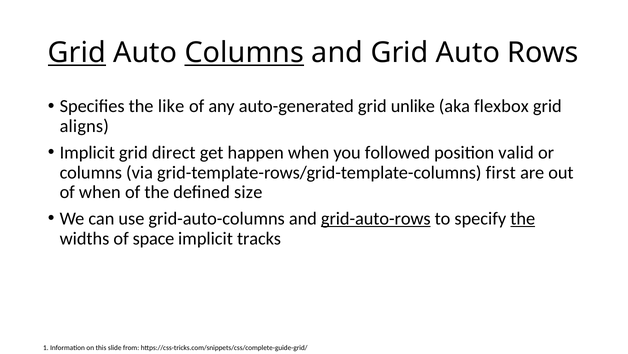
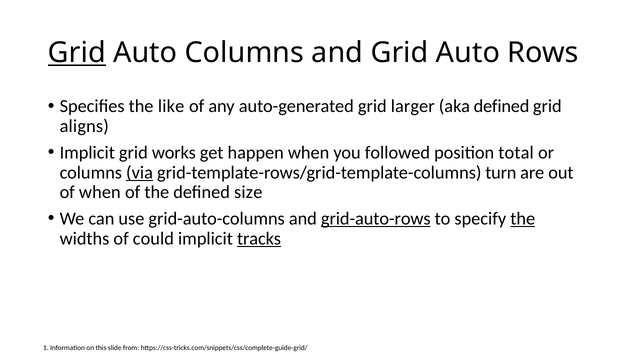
Columns underline: present -> none (244, 53)
unlike: unlike -> larger (413, 106)
aka flexbox: flexbox -> defined (502, 106)
direct: direct -> works (174, 152)
valid: valid -> total (516, 152)
via underline: none -> present (140, 172)
first: first -> turn (501, 172)
space: space -> could (153, 238)
tracks underline: none -> present (259, 238)
